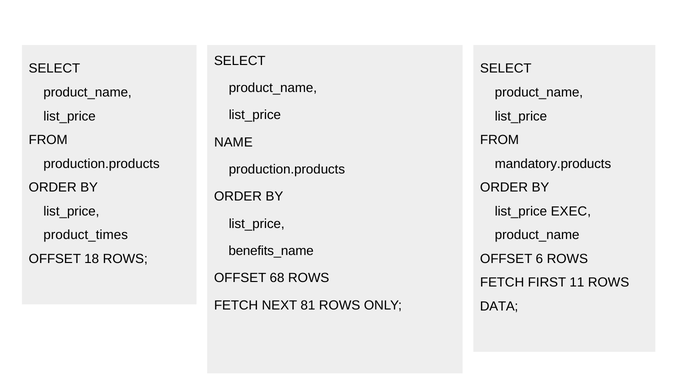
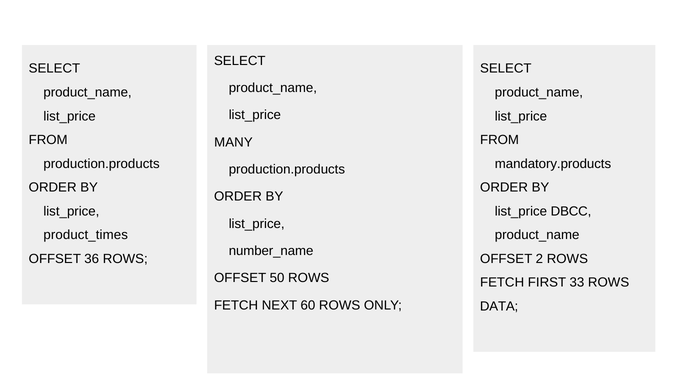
NAME: NAME -> MANY (233, 142)
EXEC: EXEC -> DBCC (571, 212)
benefits_name: benefits_name -> number_name (271, 251)
18: 18 -> 36 (92, 259)
6: 6 -> 2 (539, 259)
68: 68 -> 50 (277, 278)
11: 11 -> 33 (577, 283)
81: 81 -> 60 (308, 306)
